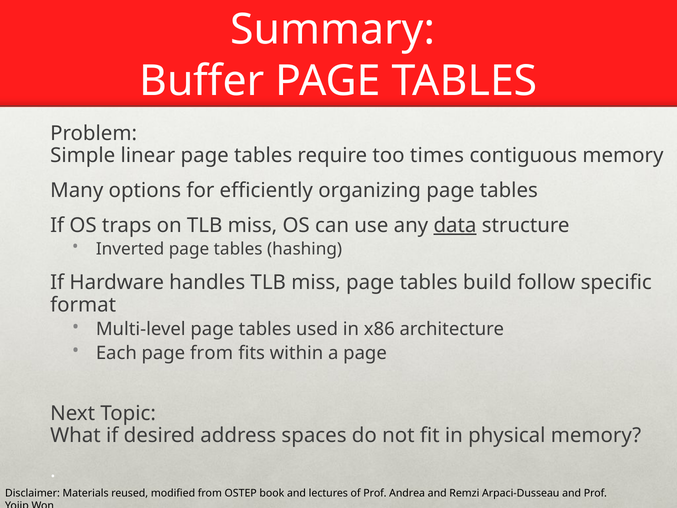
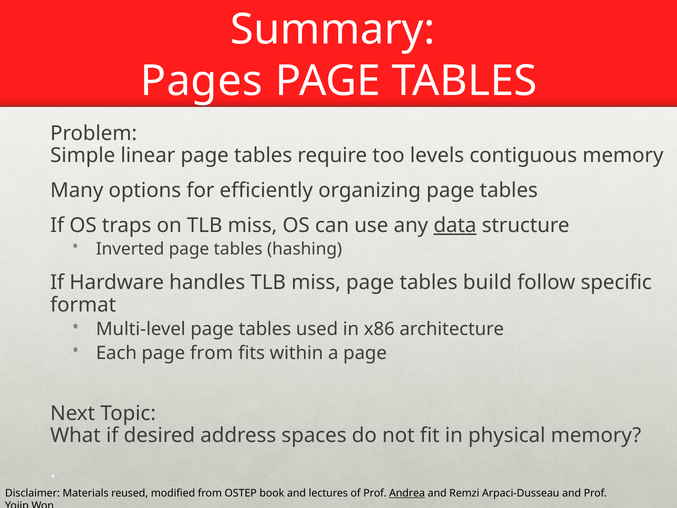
Buffer: Buffer -> Pages (202, 81)
times: times -> levels (437, 156)
Andrea underline: none -> present (407, 493)
